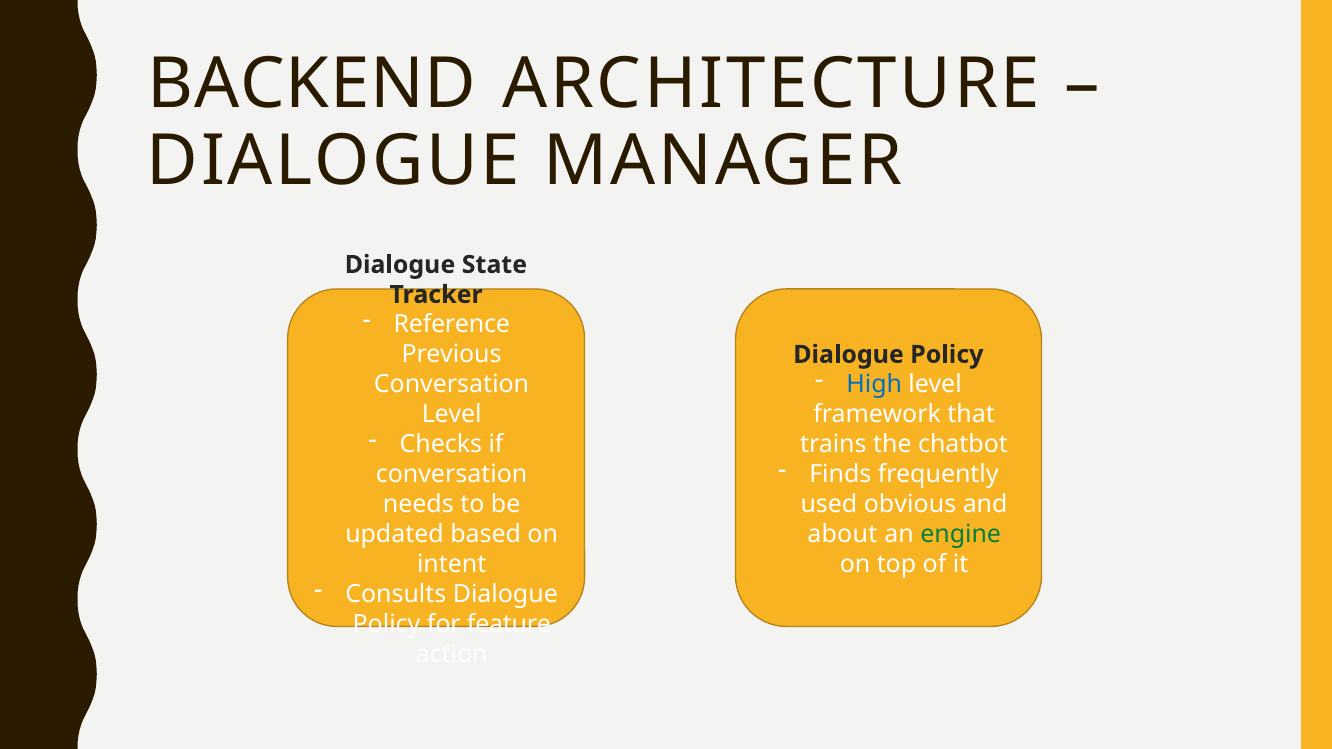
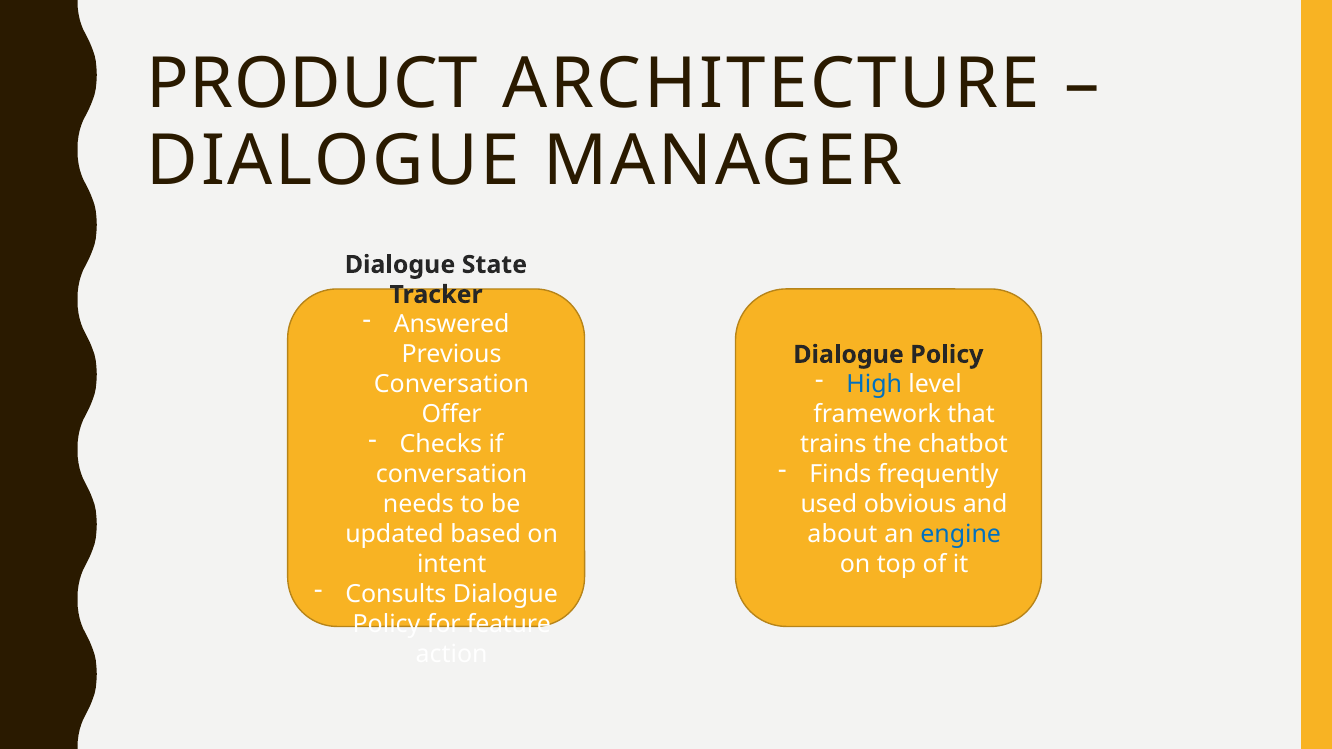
BACKEND: BACKEND -> PRODUCT (312, 85)
Reference: Reference -> Answered (452, 325)
Level: Level -> Offer (452, 415)
engine colour: green -> blue (961, 534)
